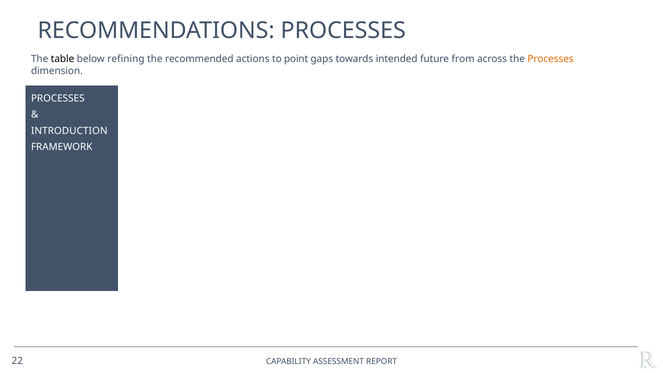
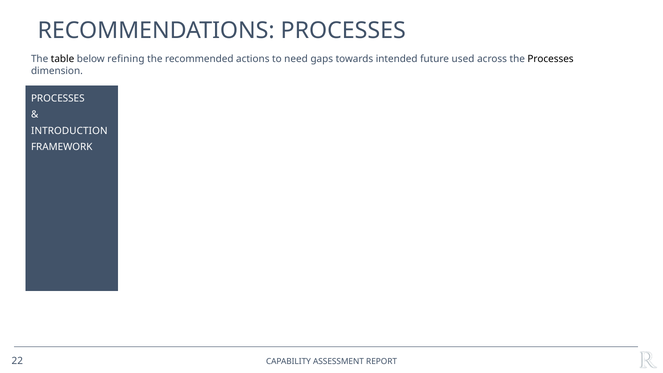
point: point -> need (296, 59)
from: from -> used (463, 59)
Processes colour: orange -> black (551, 59)
